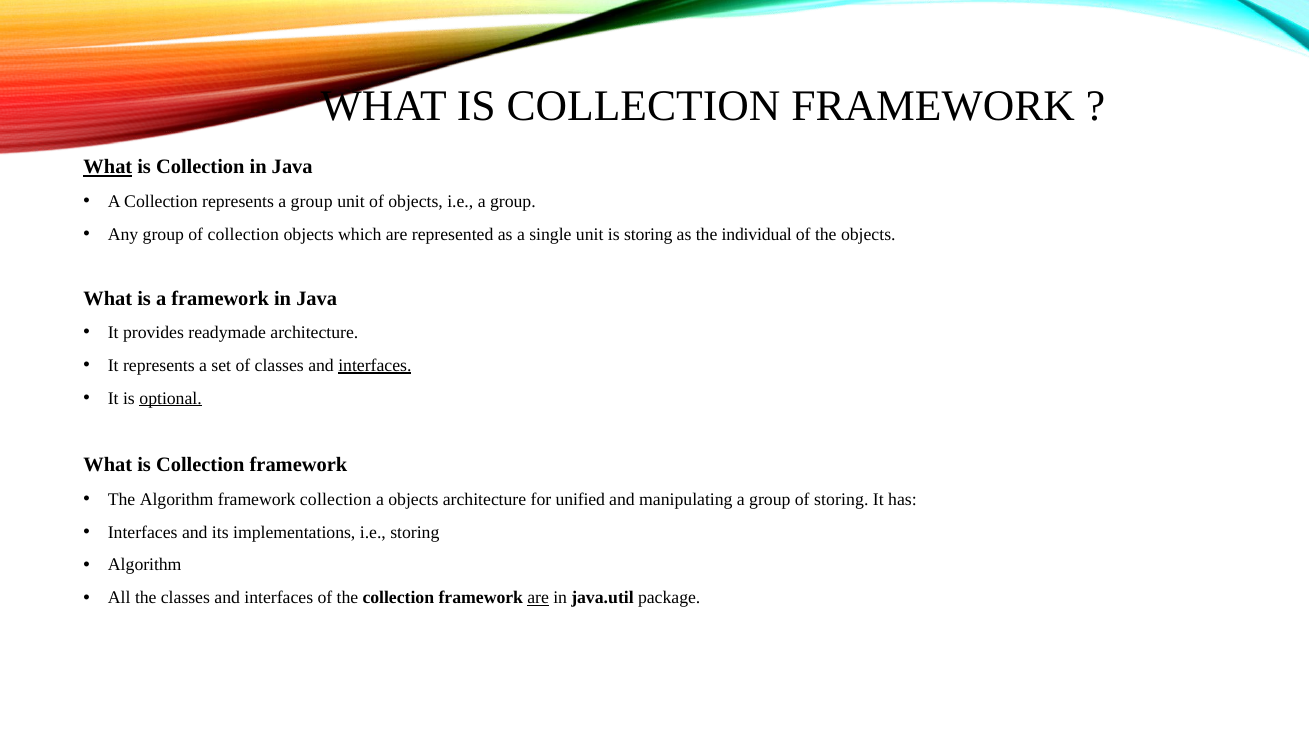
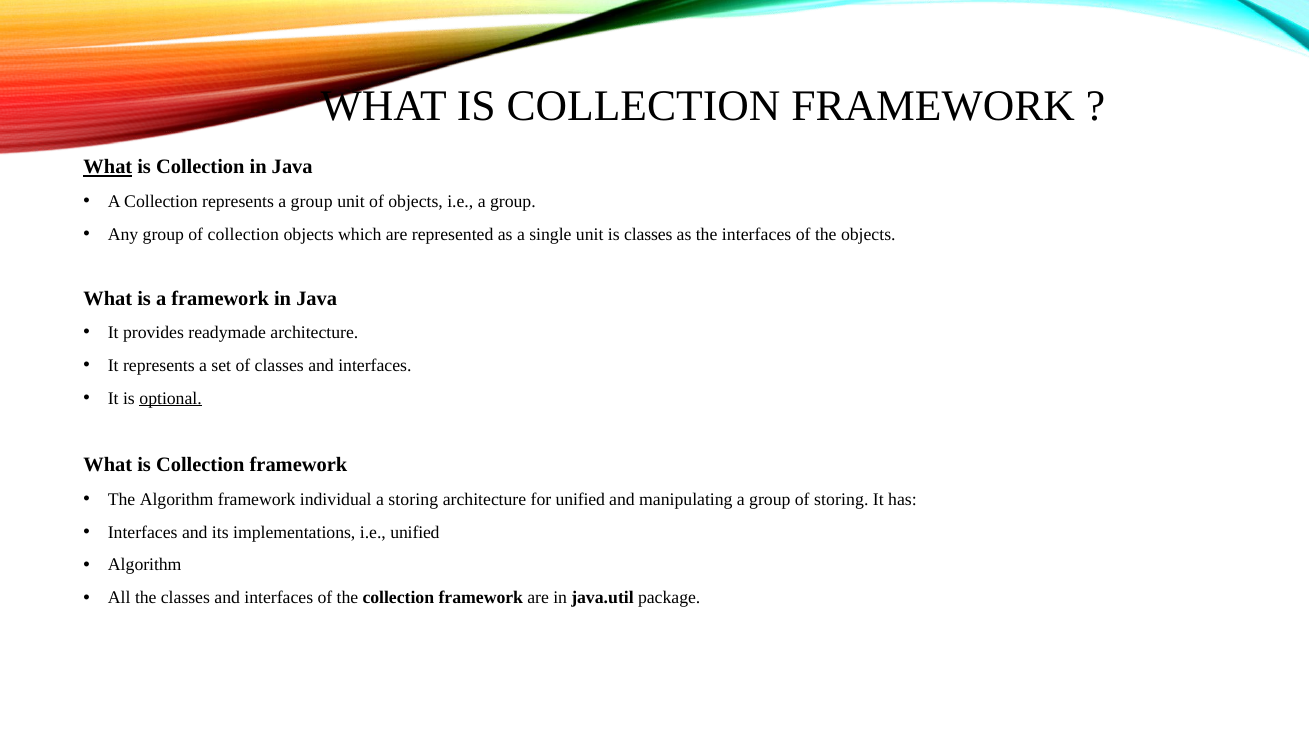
is storing: storing -> classes (648, 234)
the individual: individual -> interfaces (757, 234)
interfaces underline: present -> none (375, 366)
framework collection: collection -> individual (336, 500)
a objects: objects -> storing (413, 500)
i.e storing: storing -> unified (415, 533)
are underline: present -> none (538, 598)
